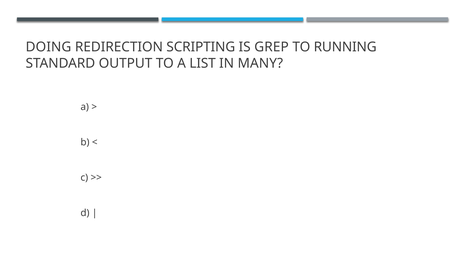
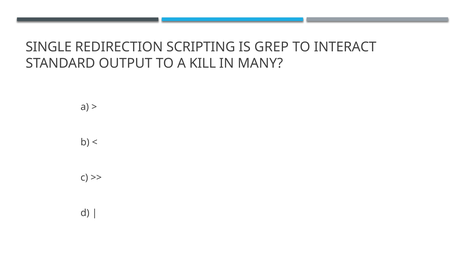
DOING: DOING -> SINGLE (49, 47)
RUNNING: RUNNING -> INTERACT (345, 47)
LIST: LIST -> KILL (203, 63)
